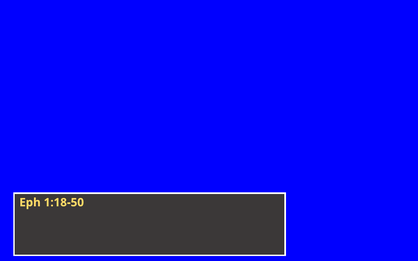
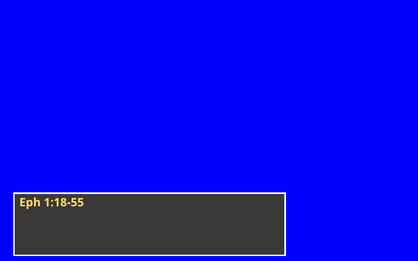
1:18-50: 1:18-50 -> 1:18-55 (64, 203)
